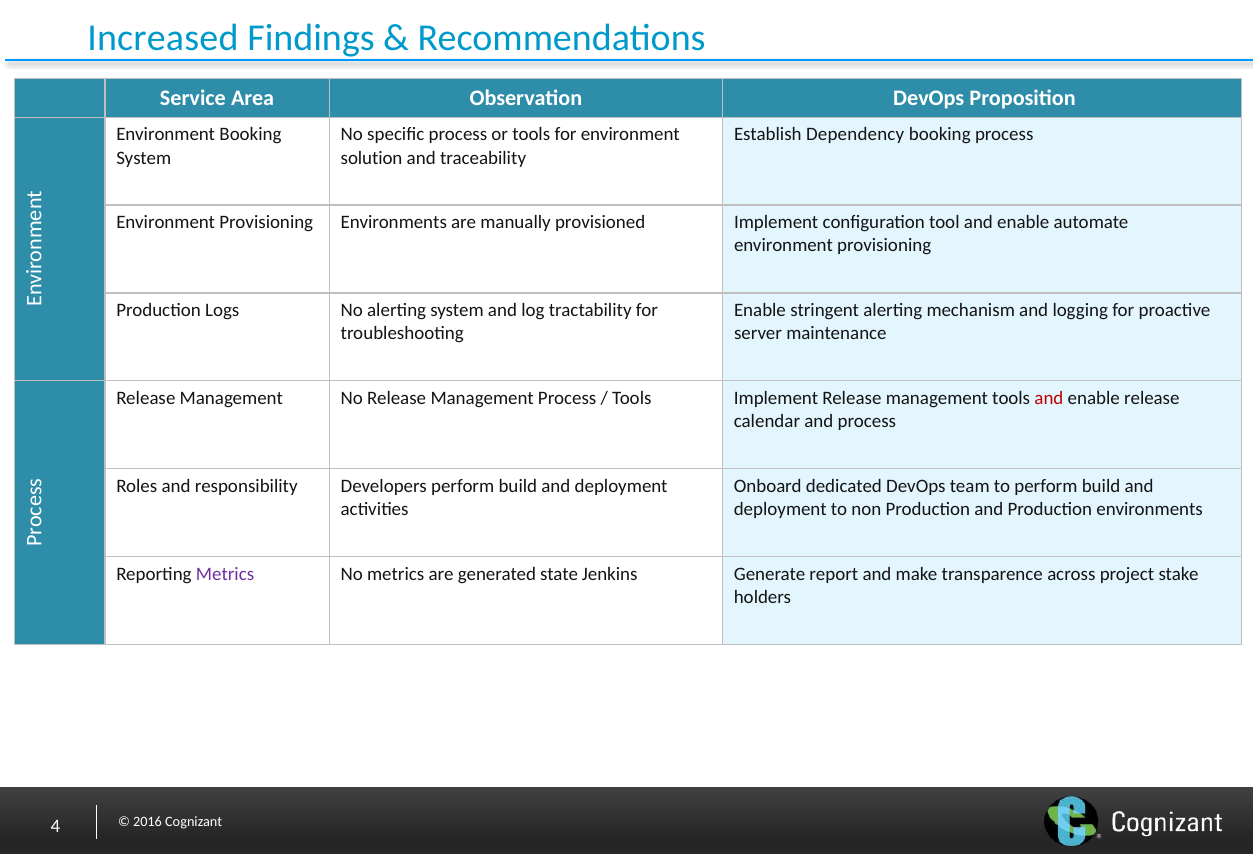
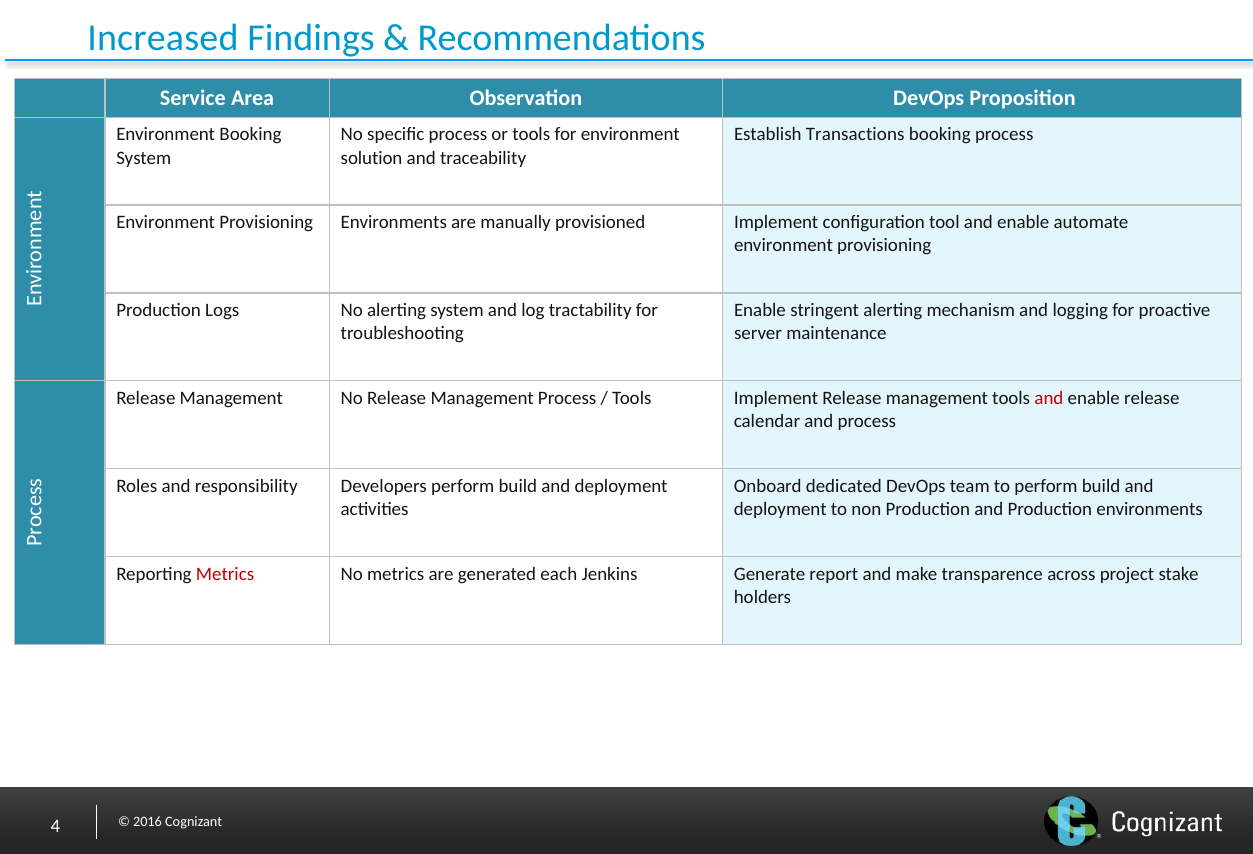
Dependency: Dependency -> Transactions (855, 135)
Metrics colour: purple -> red (225, 574)
state: state -> each (559, 574)
